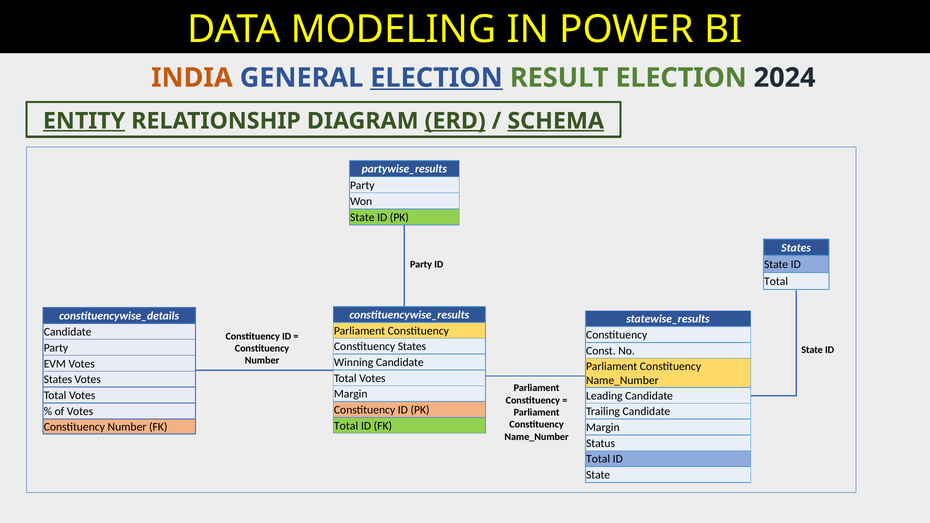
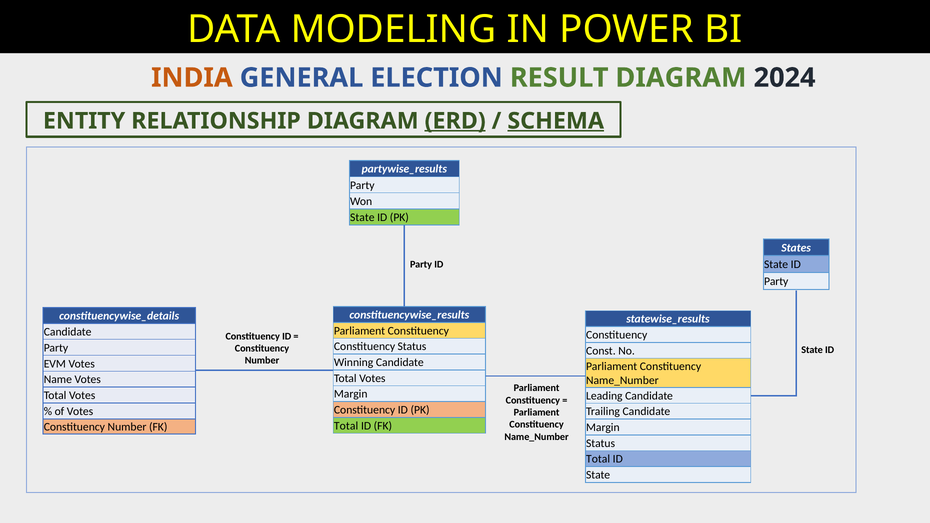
ELECTION underline: present -> none (437, 78)
RESULT ELECTION: ELECTION -> DIAGRAM (681, 78)
ENTITY underline: present -> none (84, 121)
Total: Total -> Party (776, 282)
Constituency States: States -> Status (412, 347)
States: States -> Name (58, 380)
